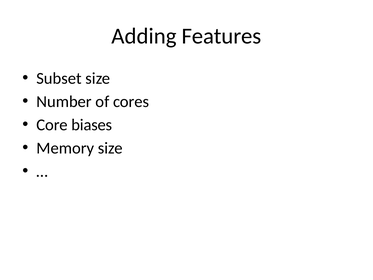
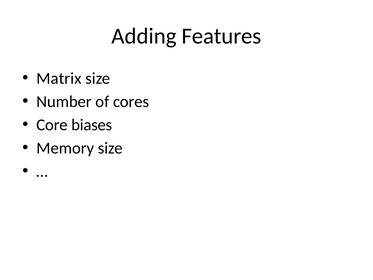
Subset: Subset -> Matrix (59, 78)
